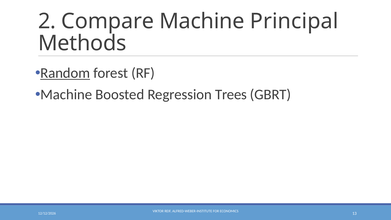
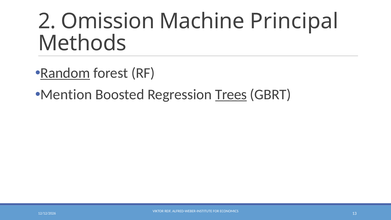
Compare: Compare -> Omission (108, 21)
Machine: Machine -> Mention (66, 95)
Trees underline: none -> present (231, 95)
